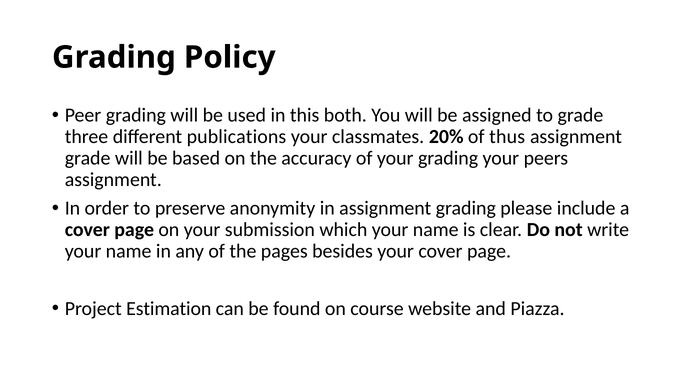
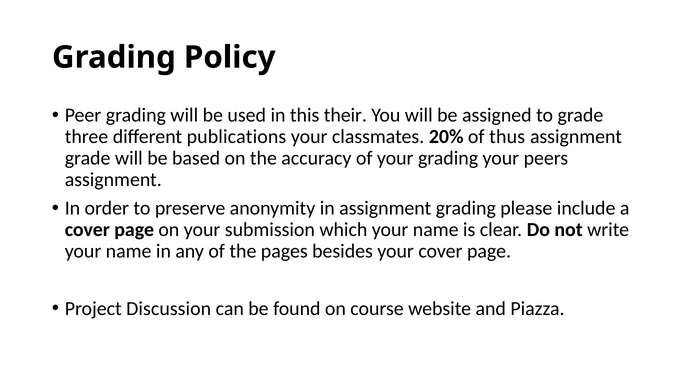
both: both -> their (345, 115)
Estimation: Estimation -> Discussion (169, 308)
